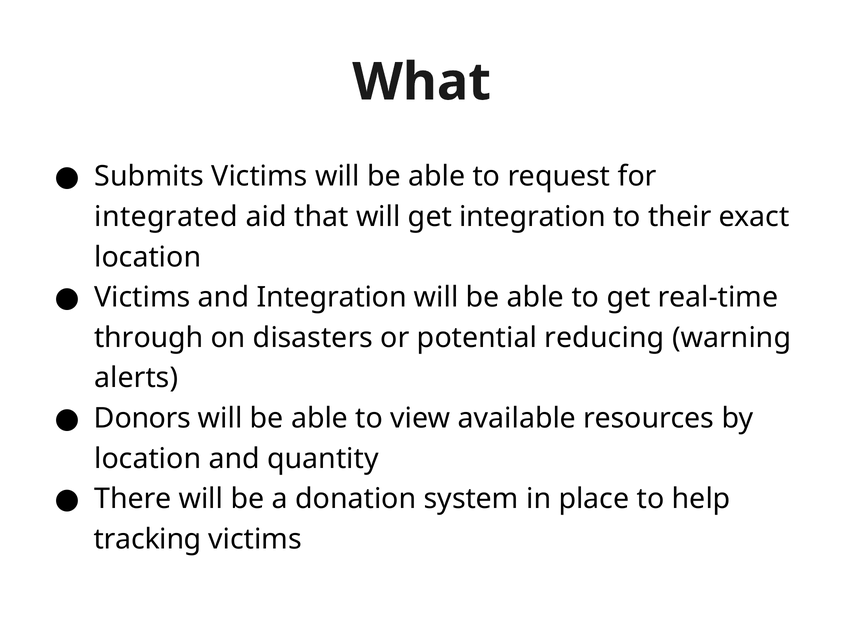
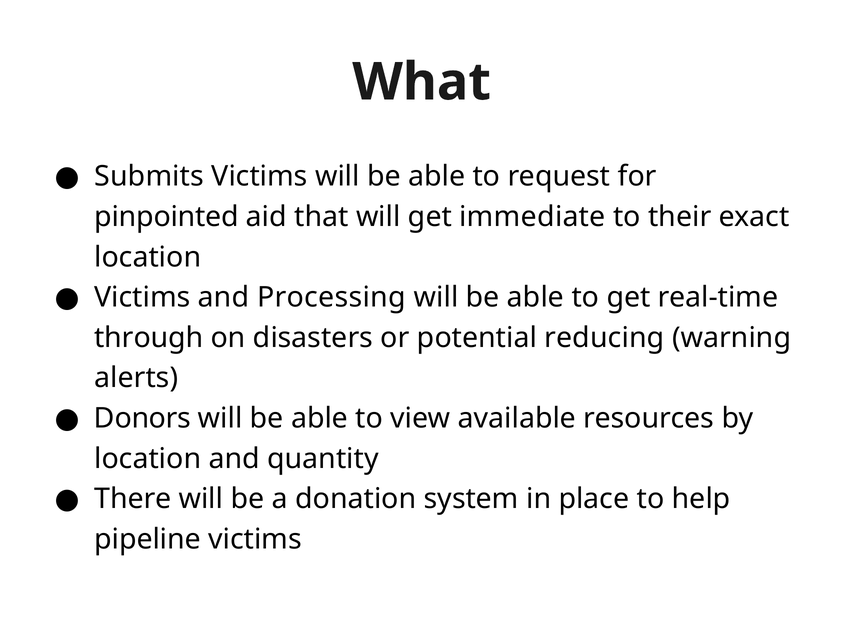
integrated: integrated -> pinpointed (166, 217)
get integration: integration -> immediate (532, 217)
and Integration: Integration -> Processing (331, 298)
tracking: tracking -> pipeline (148, 540)
